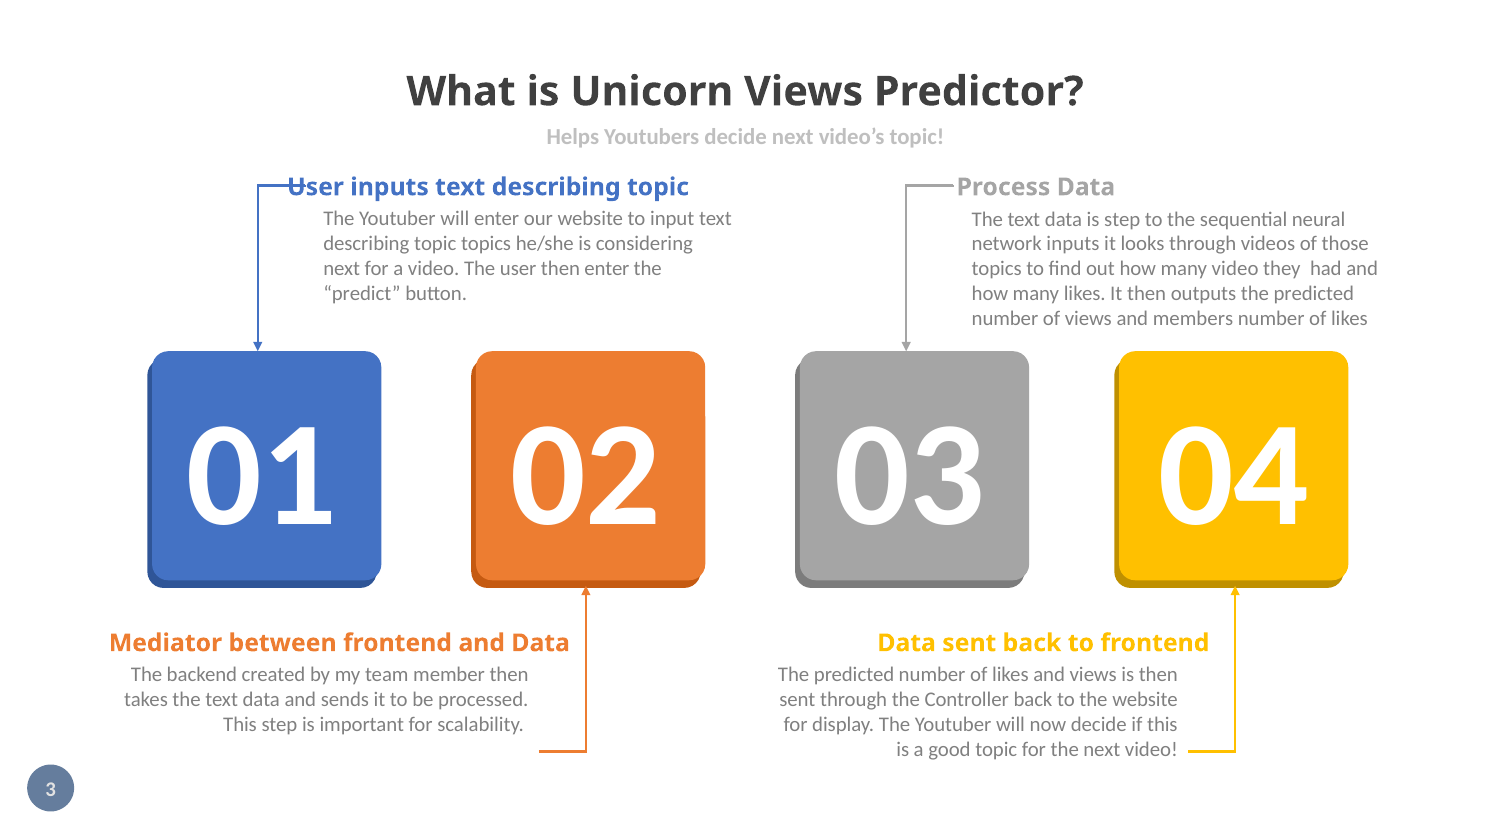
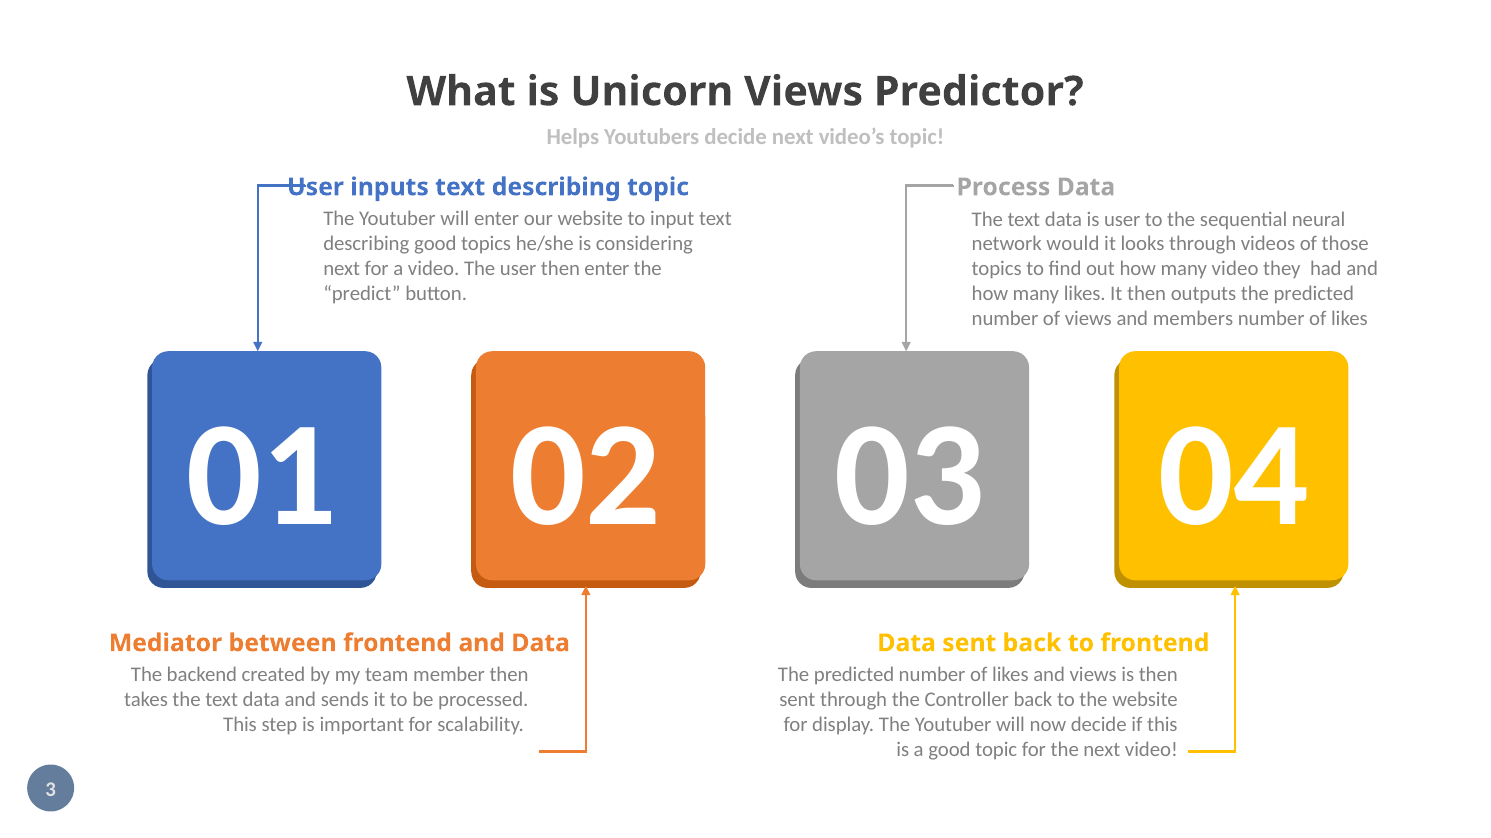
is step: step -> user (1122, 219)
topic: topic -> good (435, 244)
network inputs: inputs -> would (1073, 244)
